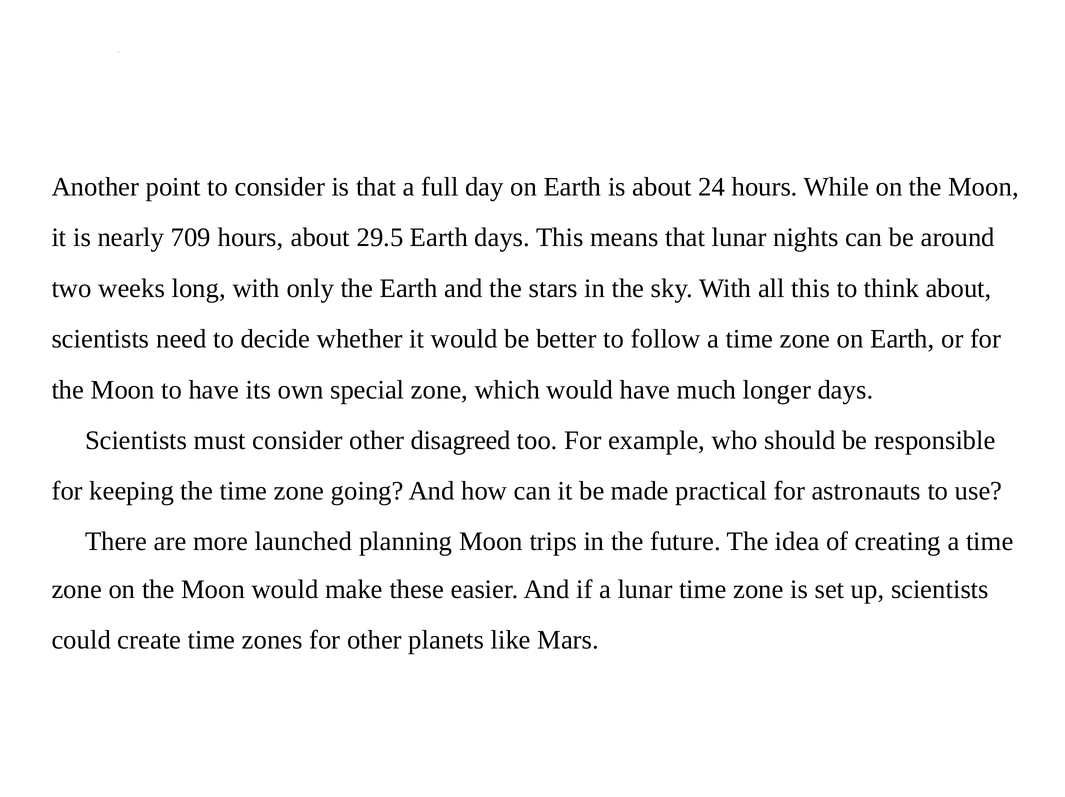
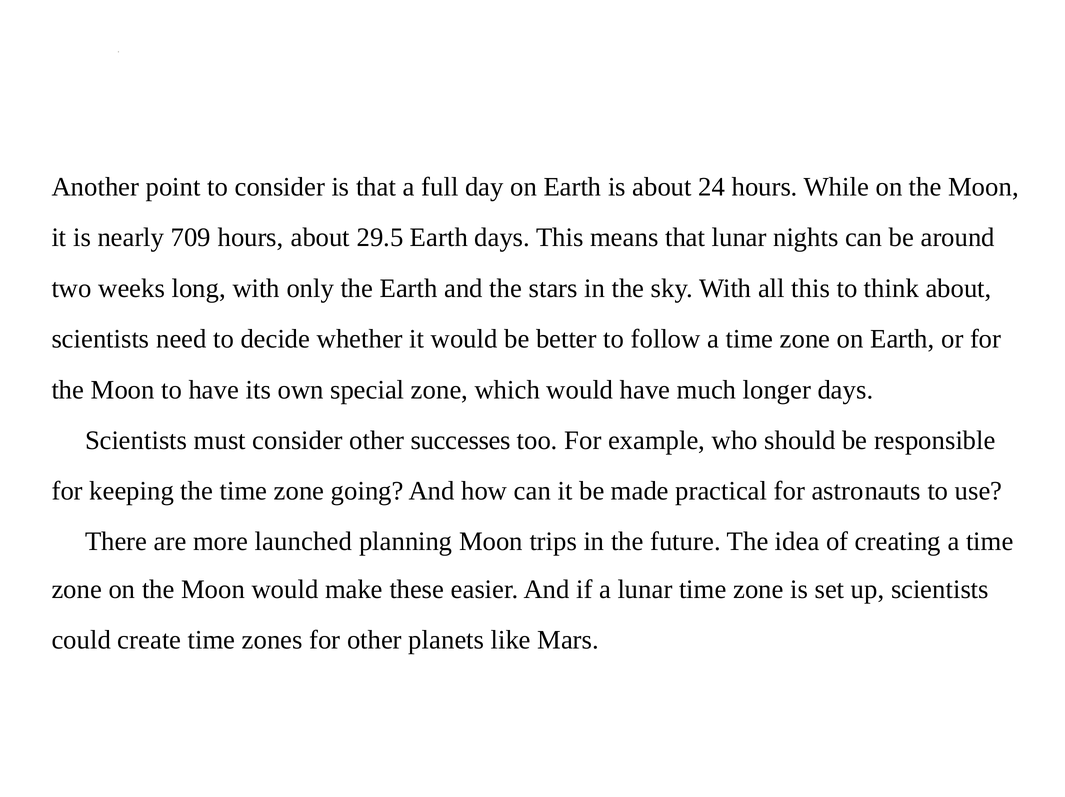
disagreed: disagreed -> successes (461, 441)
